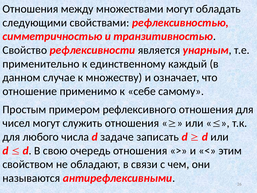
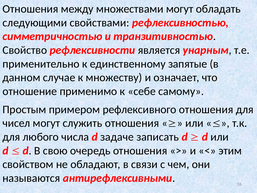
каждый: каждый -> запятые (188, 64)
